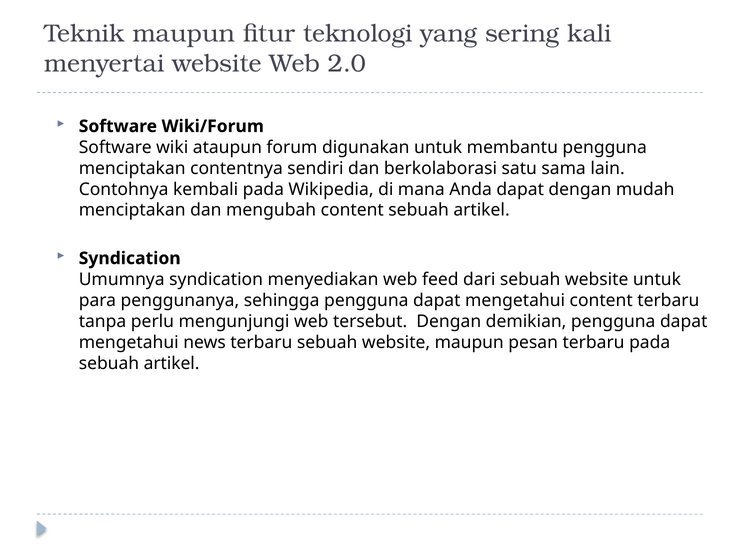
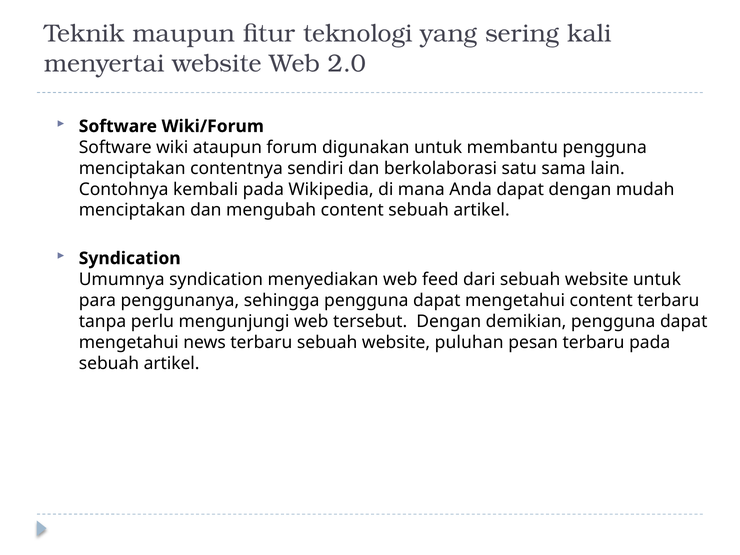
website maupun: maupun -> puluhan (469, 342)
